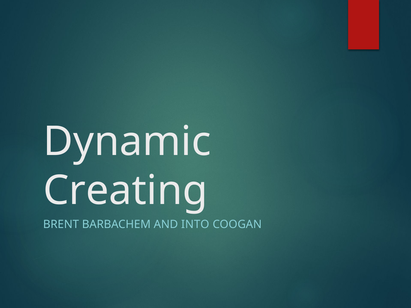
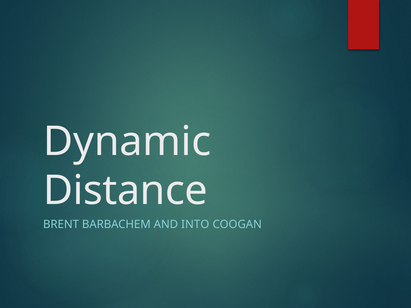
Creating: Creating -> Distance (125, 191)
